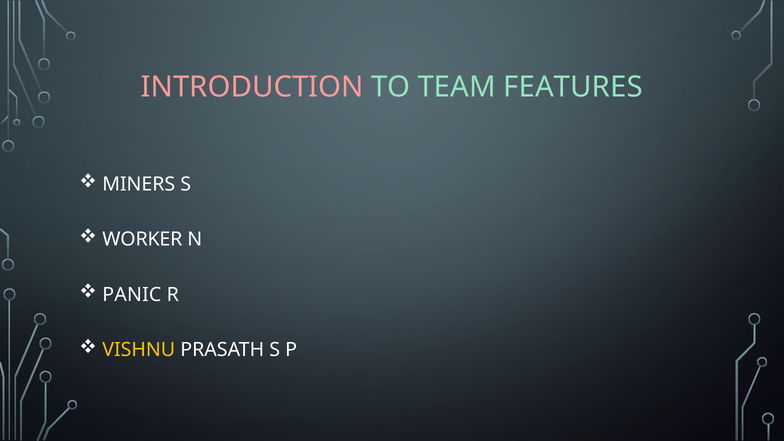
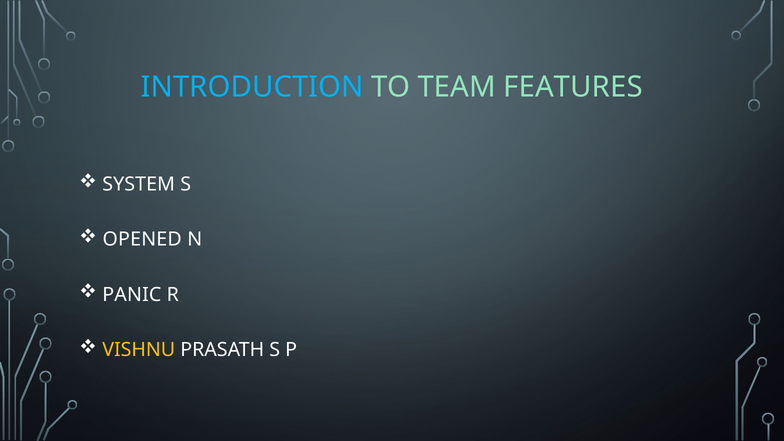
INTRODUCTION colour: pink -> light blue (252, 87)
MINERS: MINERS -> SYSTEM (139, 184)
WORKER: WORKER -> OPENED (142, 239)
